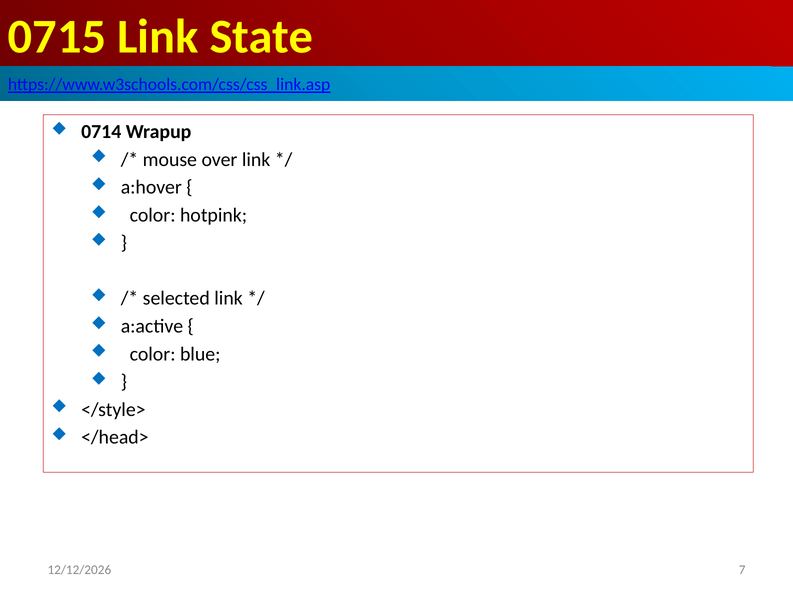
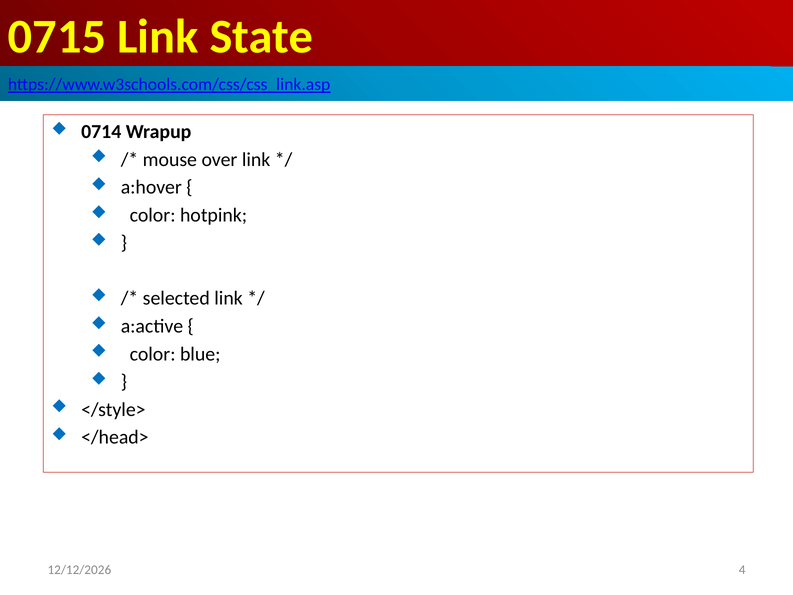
7: 7 -> 4 (742, 570)
